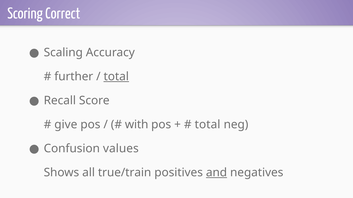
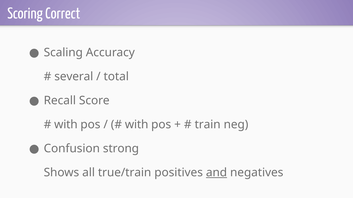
further: further -> several (74, 77)
total underline: present -> none (116, 77)
give: give -> with (66, 125)
total: total -> train (208, 125)
values: values -> strong (121, 149)
